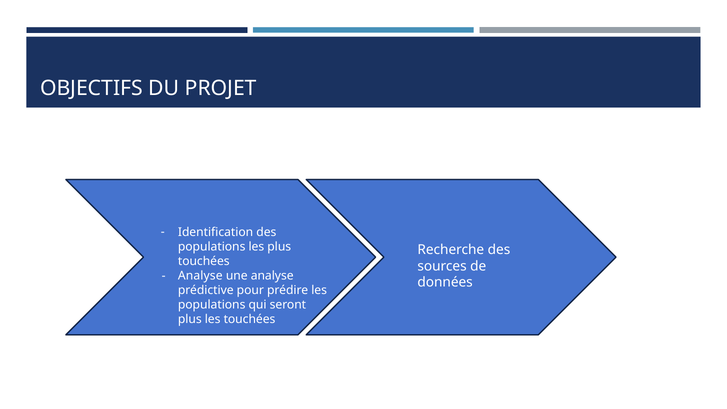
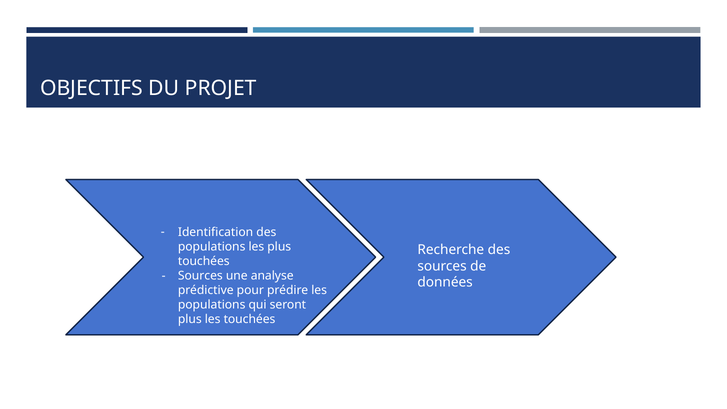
Analyse: Analyse -> Sources (200, 276)
